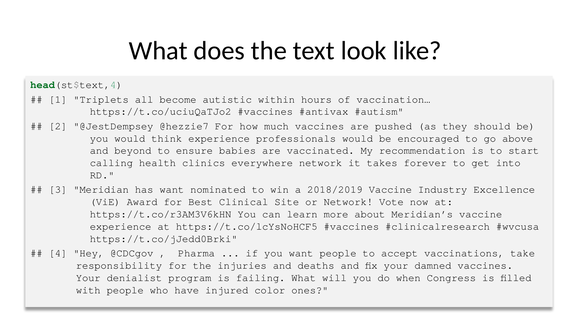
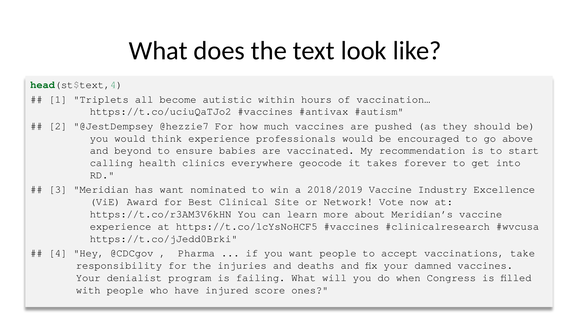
everywhere network: network -> geocode (321, 163)
color: color -> score (270, 290)
